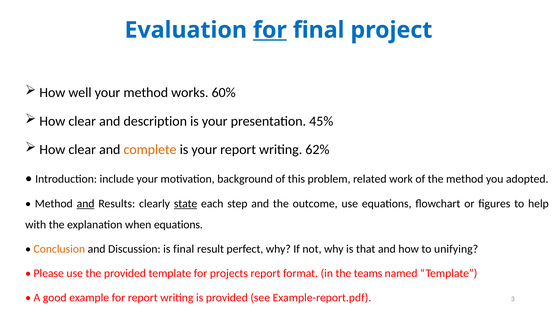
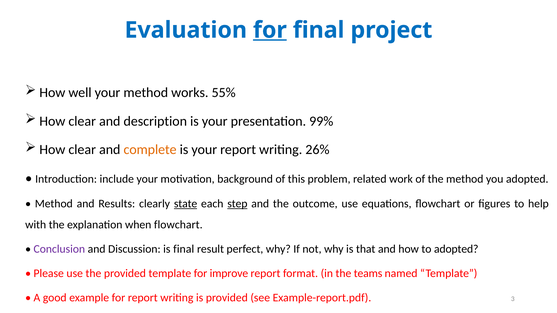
60%: 60% -> 55% (224, 93)
45%: 45% -> 99% (321, 121)
62%: 62% -> 26% (317, 150)
and underline: present -> none (86, 204)
step underline: none -> present (237, 204)
when equations: equations -> flowchart (178, 225)
Conclusion colour: orange -> purple (59, 249)
to unifying: unifying -> adopted (456, 249)
projects: projects -> improve (229, 274)
